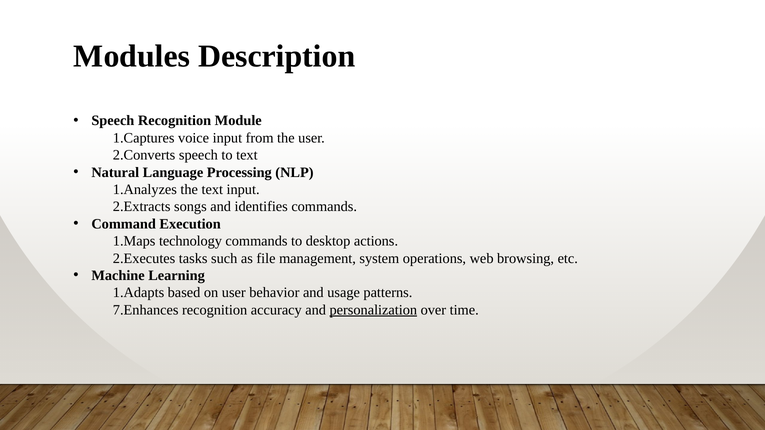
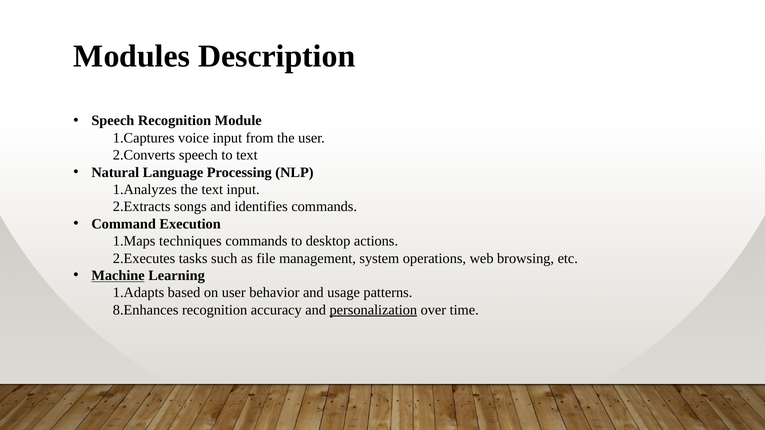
technology: technology -> techniques (190, 241)
Machine underline: none -> present (118, 276)
7.Enhances: 7.Enhances -> 8.Enhances (146, 310)
